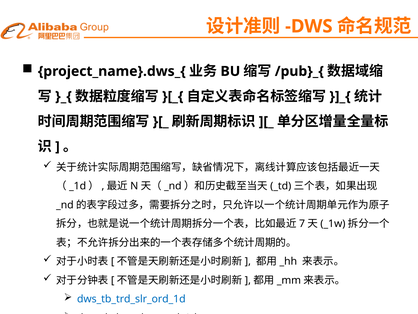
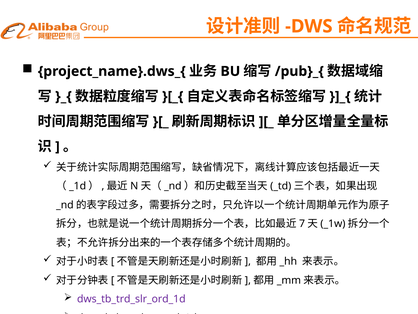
dws_tb_trd_slr_ord_1d colour: blue -> purple (131, 299)
